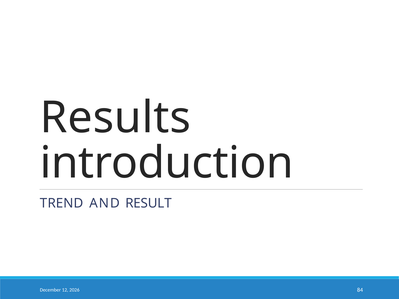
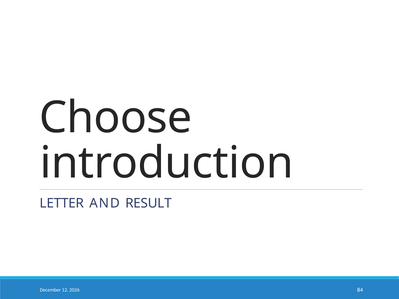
Results: Results -> Choose (116, 118)
TREND: TREND -> LETTER (62, 203)
